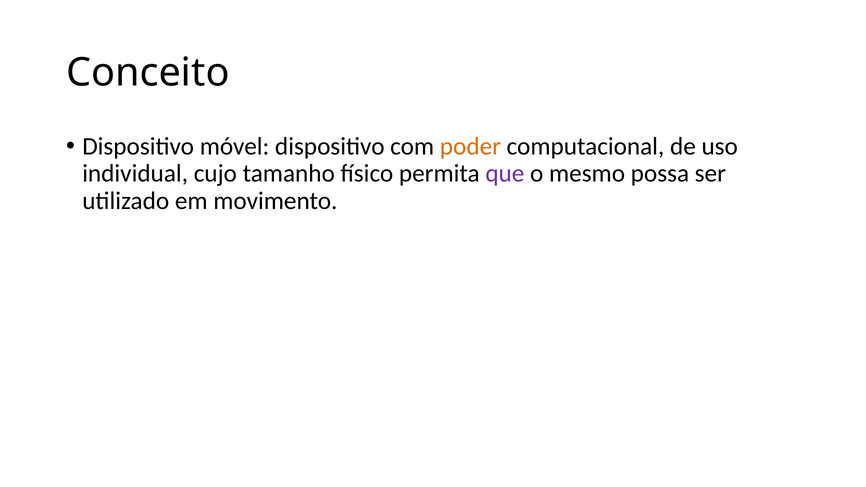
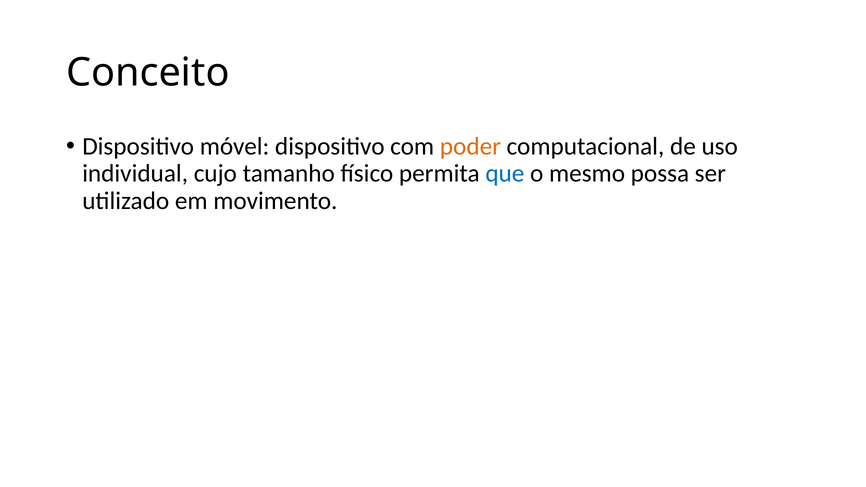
que colour: purple -> blue (505, 174)
